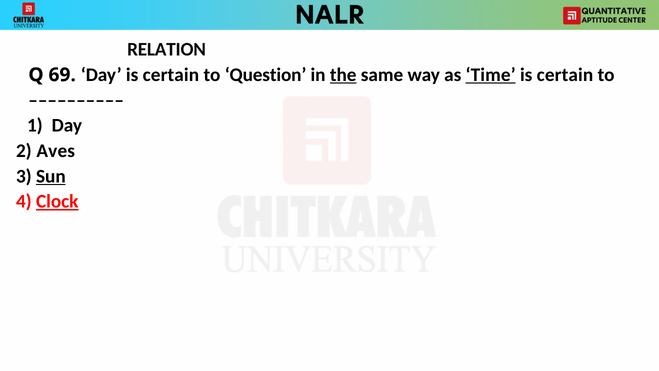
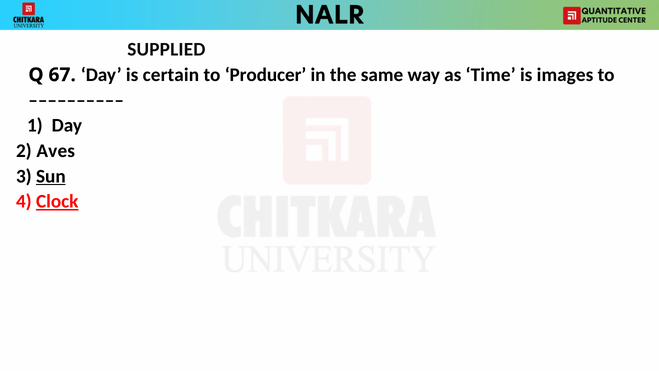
RELATION: RELATION -> SUPPLIED (166, 49)
69: 69 -> 67 (62, 75)
Question: Question -> Producer (266, 75)
the underline: present -> none (343, 75)
Time underline: present -> none (491, 75)
certain: certain -> images (565, 75)
